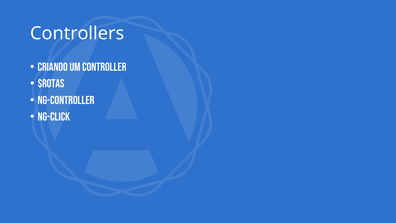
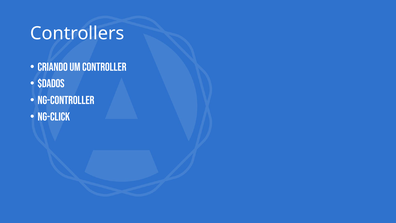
$rotas: $rotas -> $dados (51, 84)
